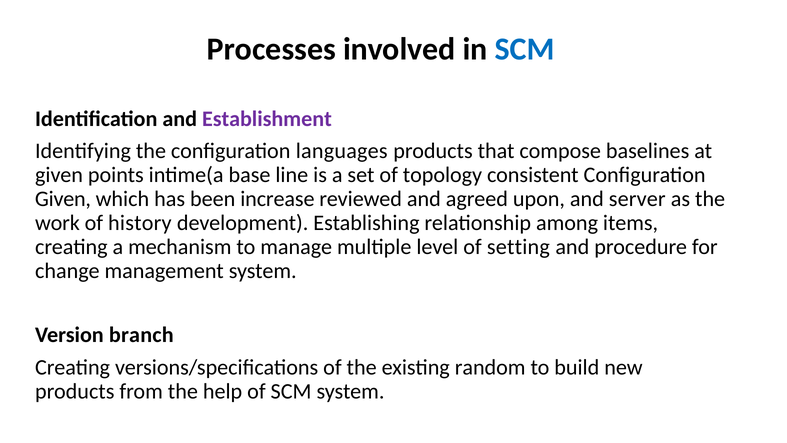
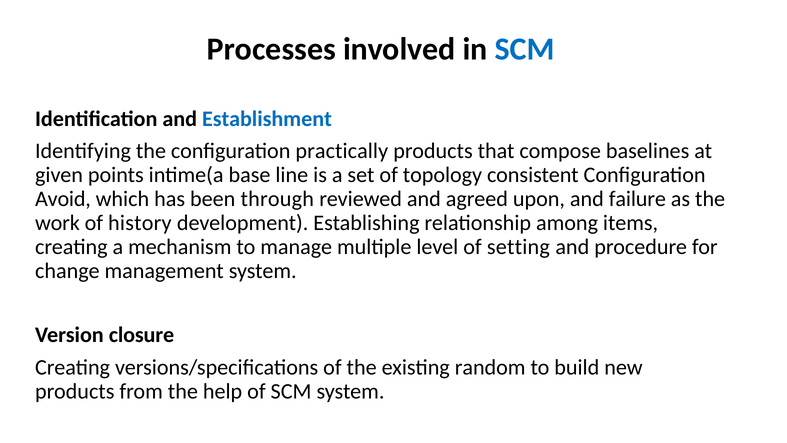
Establishment colour: purple -> blue (267, 119)
languages: languages -> practically (342, 151)
Given: Given -> Avoid (63, 199)
increase: increase -> through (277, 199)
server: server -> failure (637, 199)
branch: branch -> closure (141, 335)
